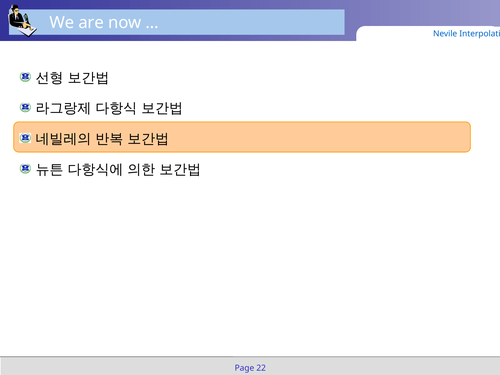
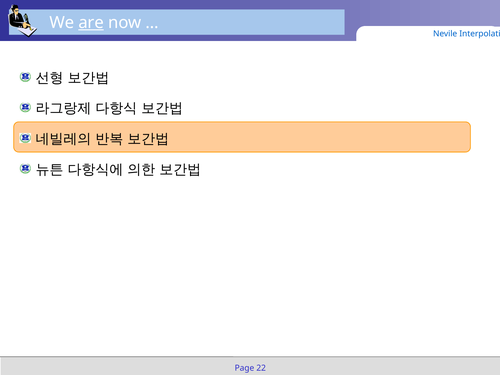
are underline: none -> present (91, 23)
